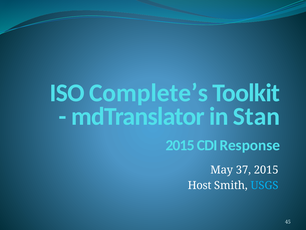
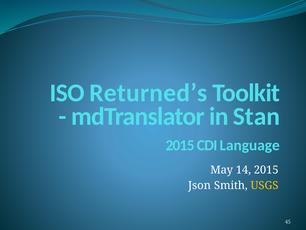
Complete’s: Complete’s -> Returned’s (148, 93)
Response: Response -> Language (250, 145)
37: 37 -> 14 (243, 170)
Host: Host -> Json (199, 185)
USGS colour: light blue -> yellow (264, 185)
